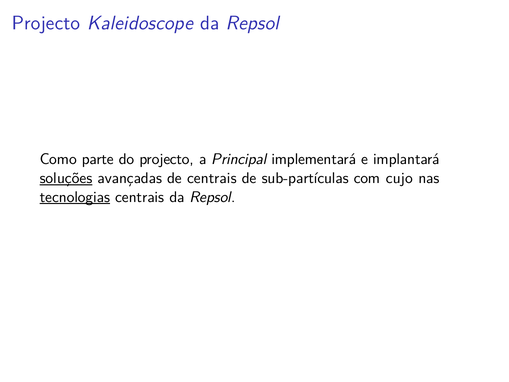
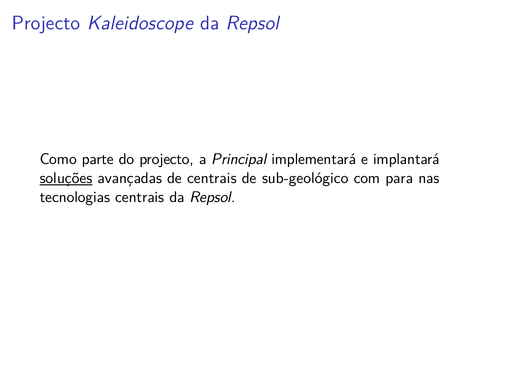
sub-partículas: sub-partículas -> sub-geológico (305, 178)
cujo: cujo -> para (399, 178)
tecnologias underline: present -> none (75, 197)
